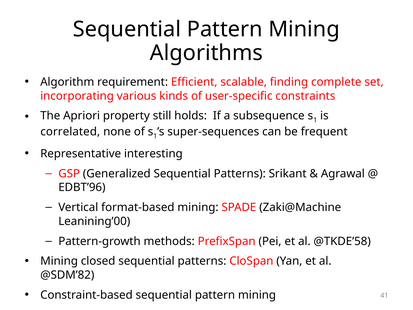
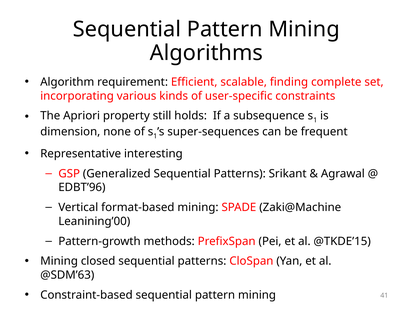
correlated: correlated -> dimension (70, 132)
@TKDE’58: @TKDE’58 -> @TKDE’15 (342, 241)
@SDM’82: @SDM’82 -> @SDM’63 (67, 275)
